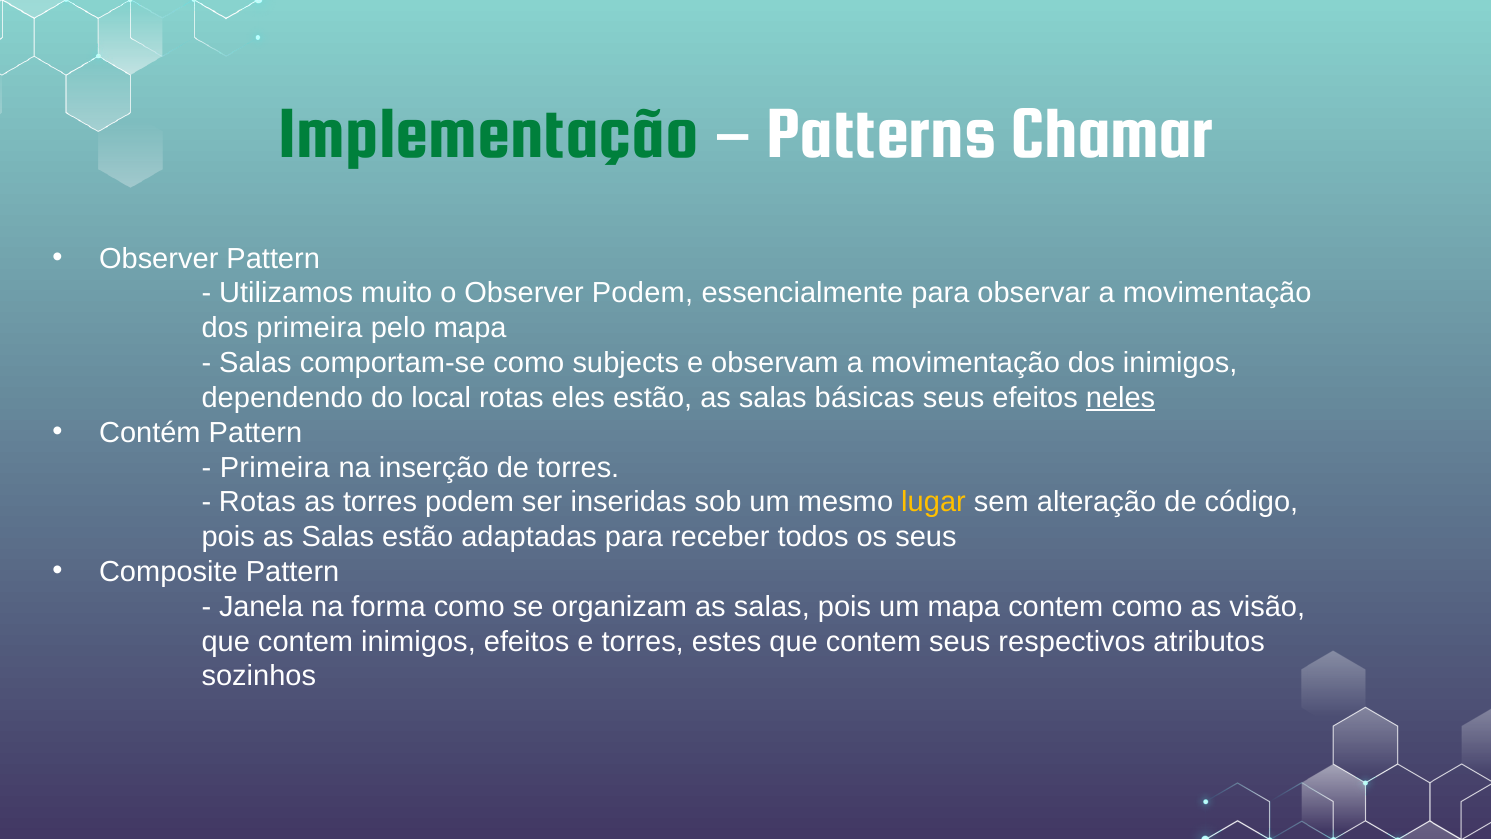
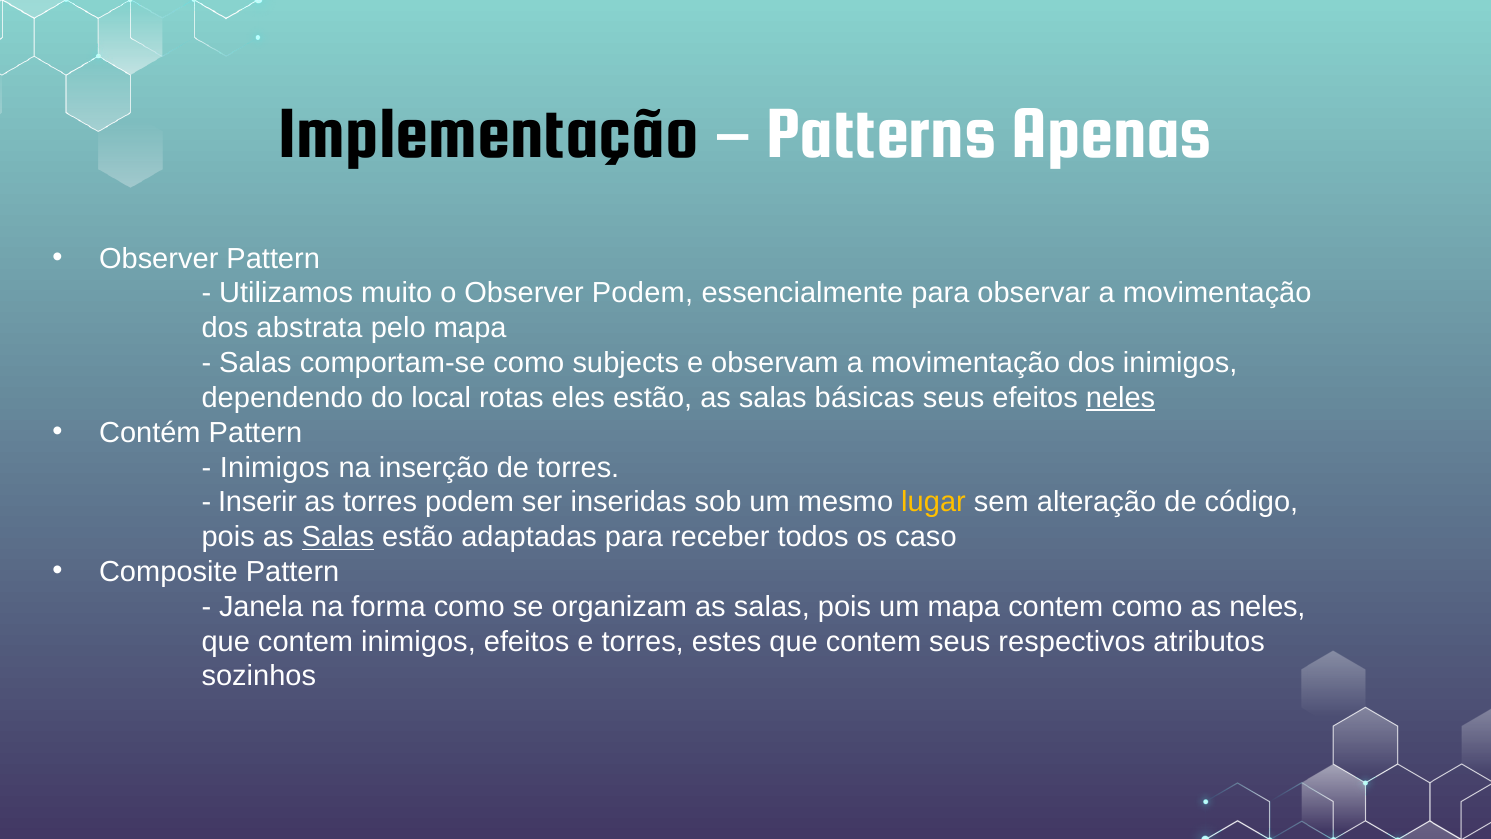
Implementação colour: green -> black (489, 132)
Chamar: Chamar -> Apenas (1112, 132)
dos primeira: primeira -> abstrata (309, 328)
Primeira: Primeira -> Inimigos (275, 467)
Rotas: Rotas -> Inserir (258, 502)
Salas underline: none -> present (338, 537)
os seus: seus -> caso (926, 537)
as visão: visão -> neles (1267, 607)
